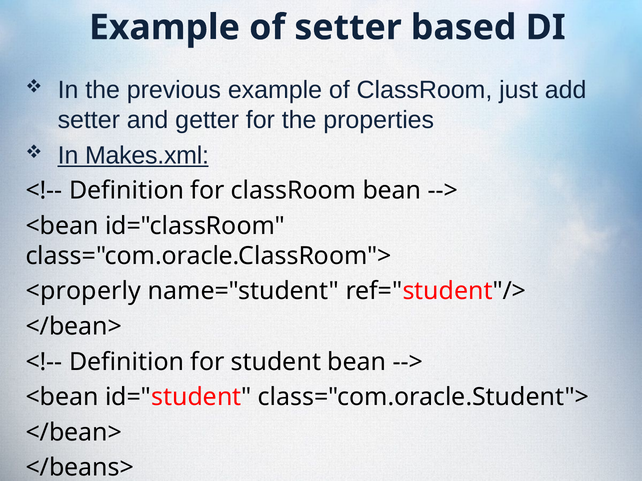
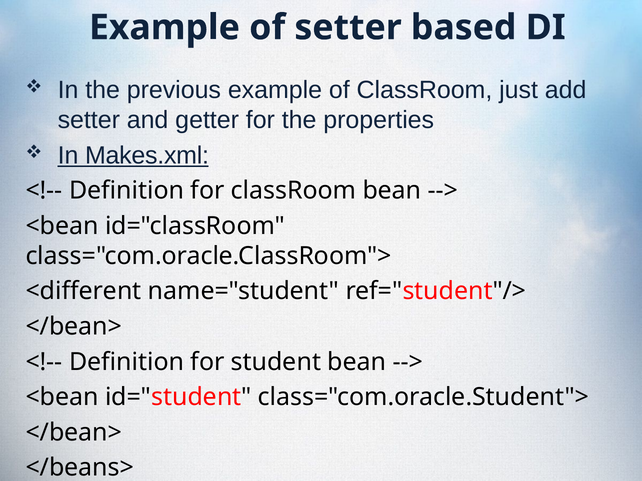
<properly: <properly -> <different (84, 291)
